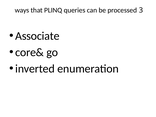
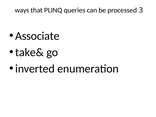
core&: core& -> take& (29, 52)
